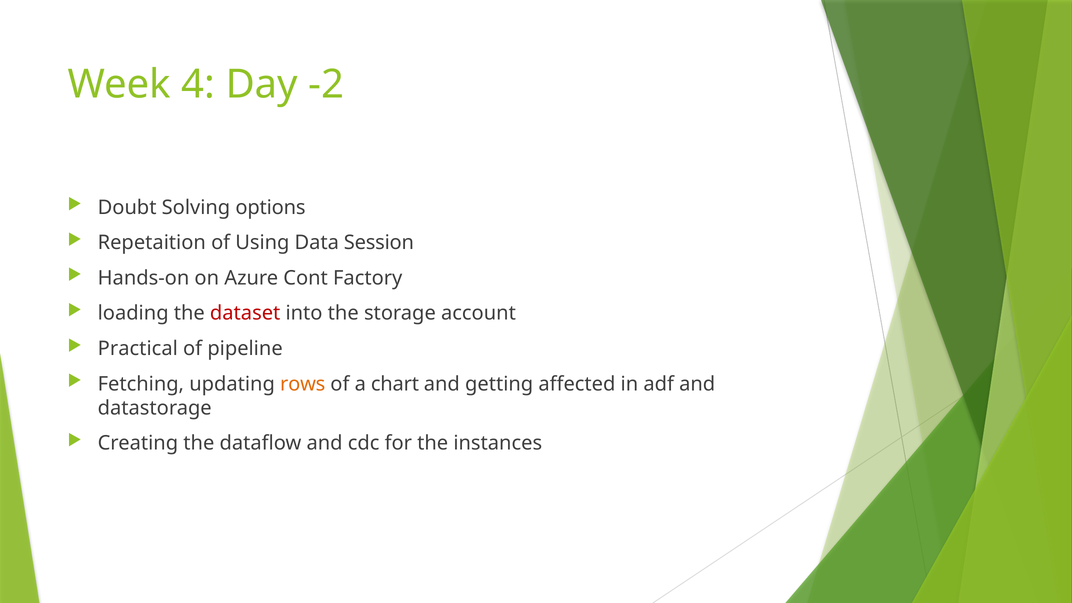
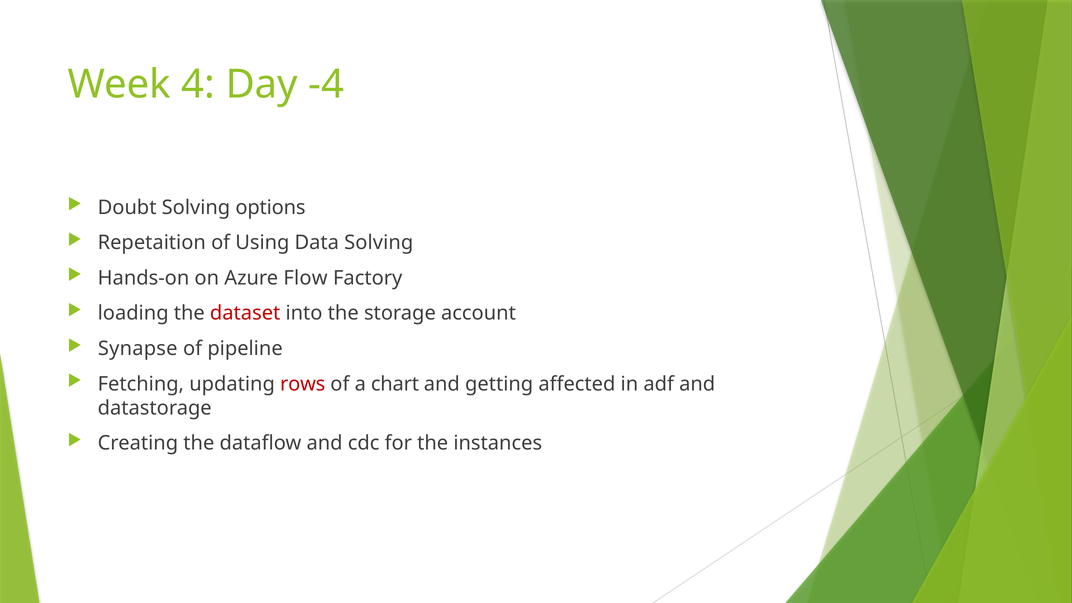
-2: -2 -> -4 (326, 85)
Data Session: Session -> Solving (379, 243)
Cont: Cont -> Flow (305, 278)
Practical: Practical -> Synapse (138, 349)
rows colour: orange -> red (303, 384)
